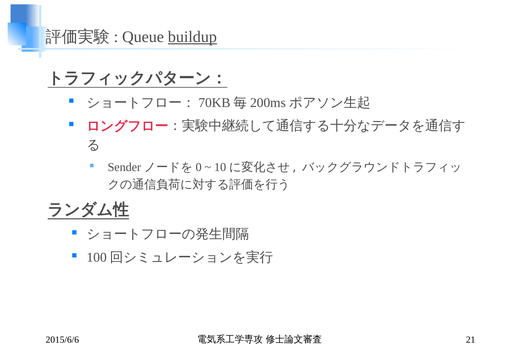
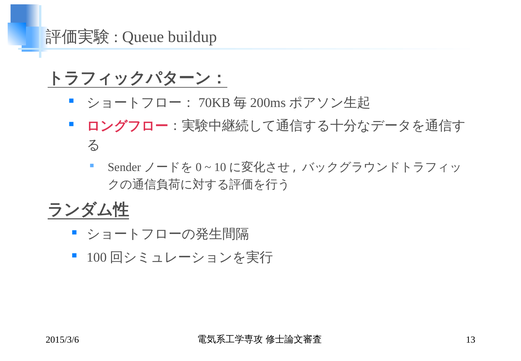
buildup underline: present -> none (192, 37)
2015/6/6: 2015/6/6 -> 2015/3/6 (62, 340)
21: 21 -> 13 (471, 340)
